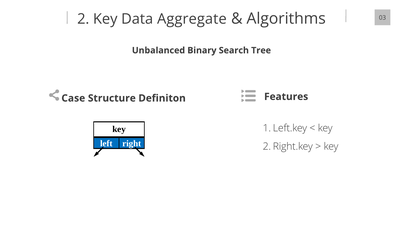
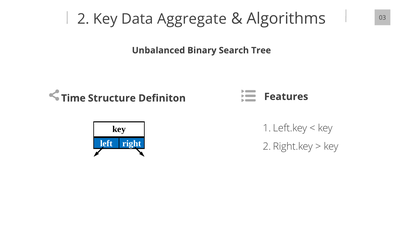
Case: Case -> Time (73, 98)
